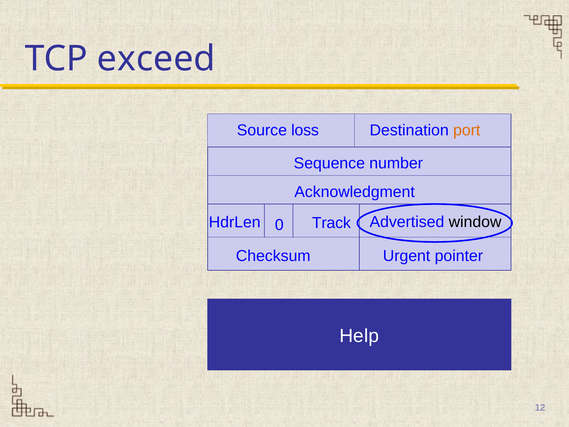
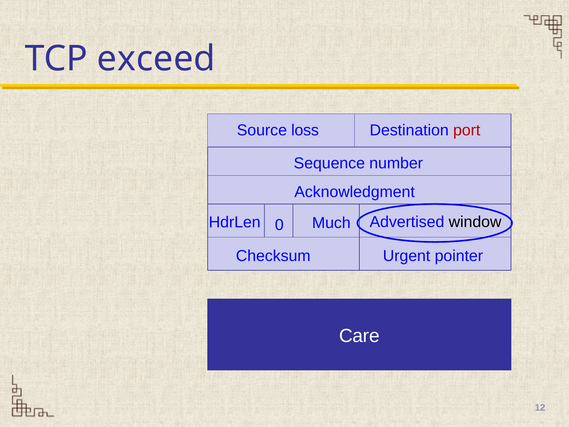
port colour: orange -> red (467, 130)
Track: Track -> Much (331, 223)
Help: Help -> Care (359, 336)
